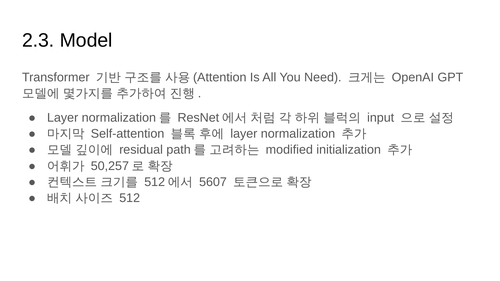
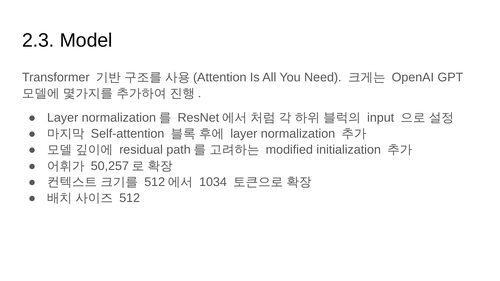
5607: 5607 -> 1034 (213, 182)
